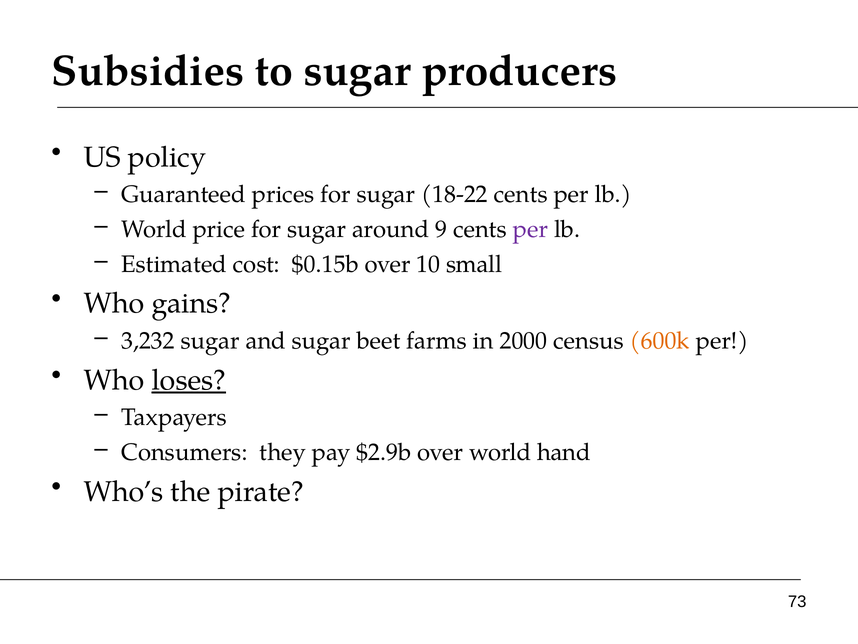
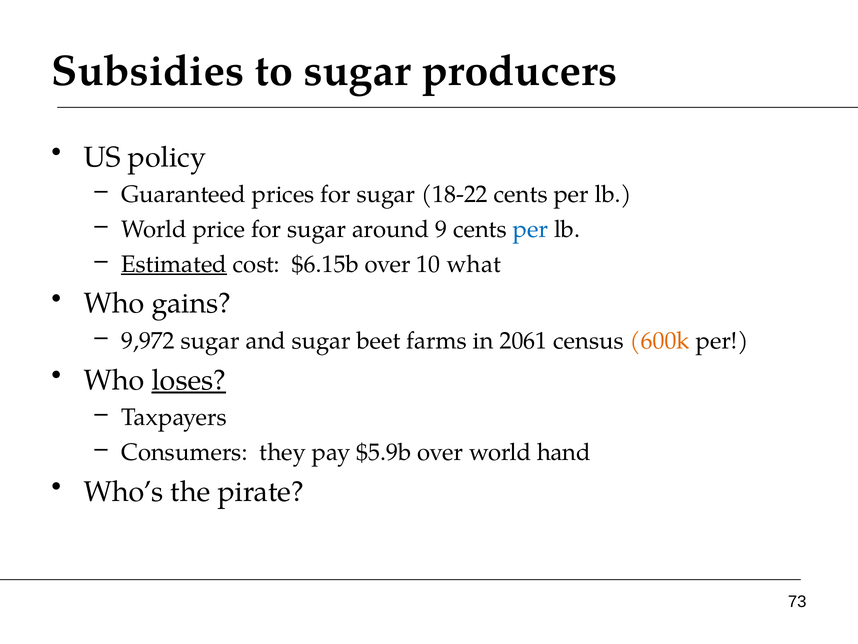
per colour: purple -> blue (530, 229)
Estimated underline: none -> present (174, 264)
$0.15b: $0.15b -> $6.15b (325, 264)
small: small -> what (474, 264)
3,232: 3,232 -> 9,972 (148, 341)
2000: 2000 -> 2061 (523, 341)
$2.9b: $2.9b -> $5.9b (384, 452)
